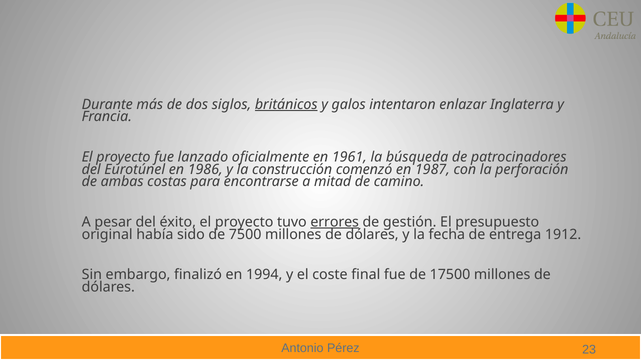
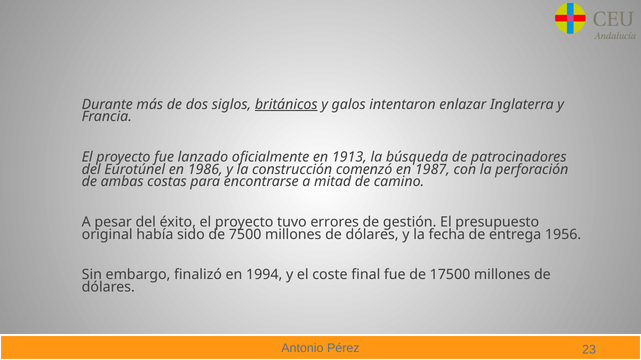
1961: 1961 -> 1913 (349, 157)
errores underline: present -> none (335, 222)
1912: 1912 -> 1956 (563, 235)
